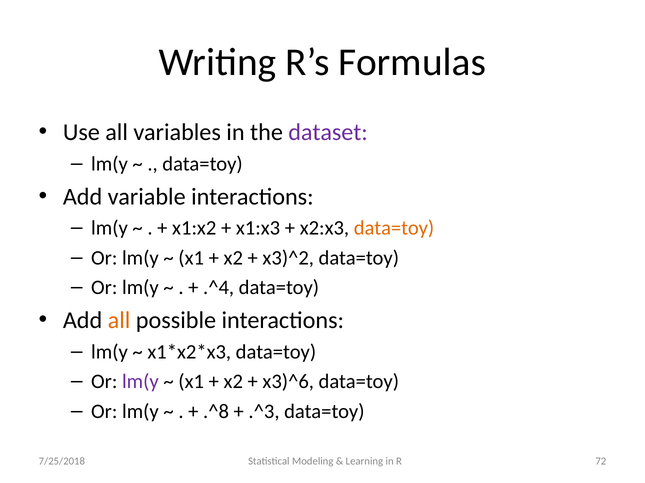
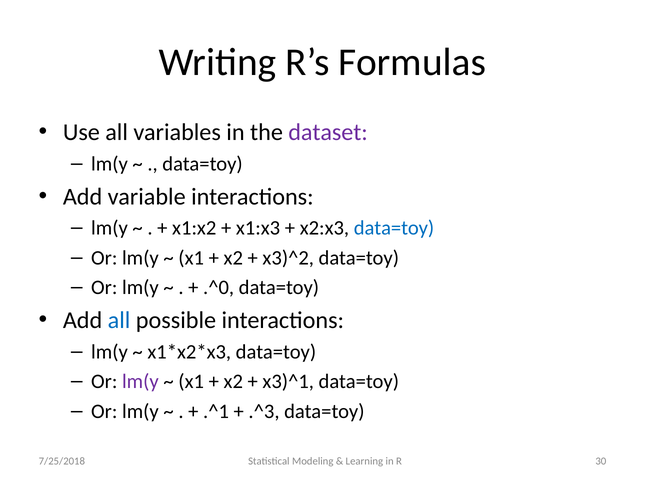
data=toy colour: orange -> blue (394, 229)
.^4: .^4 -> .^0 (219, 288)
all colour: orange -> blue (119, 321)
x3)^6: x3)^6 -> x3)^1 (288, 382)
.^8: .^8 -> .^1 (216, 412)
72: 72 -> 30 (601, 462)
